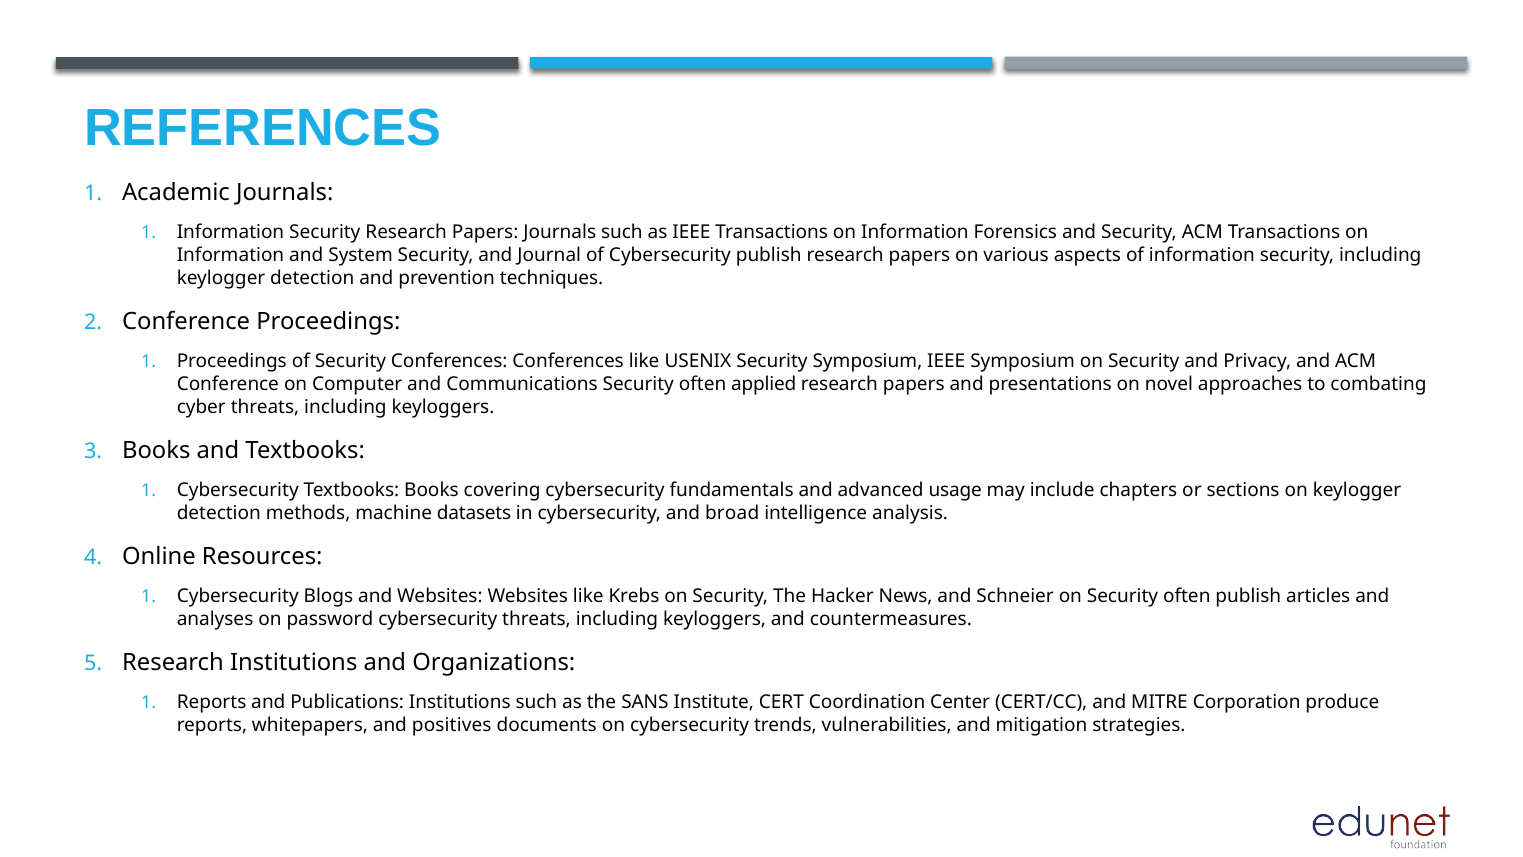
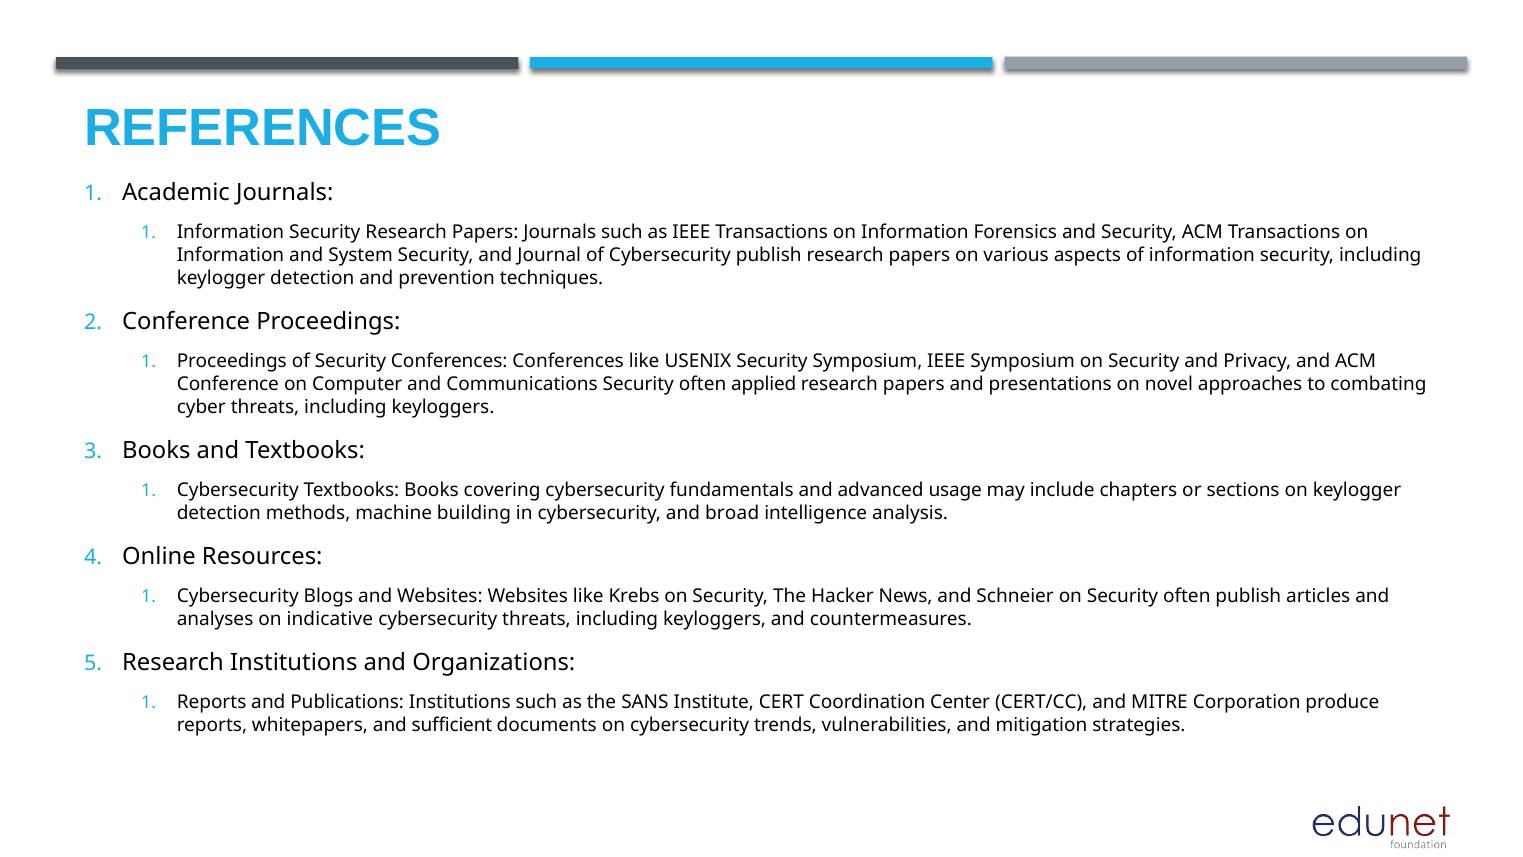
datasets: datasets -> building (474, 513)
password: password -> indicative (330, 619)
positives: positives -> sufficient (452, 725)
